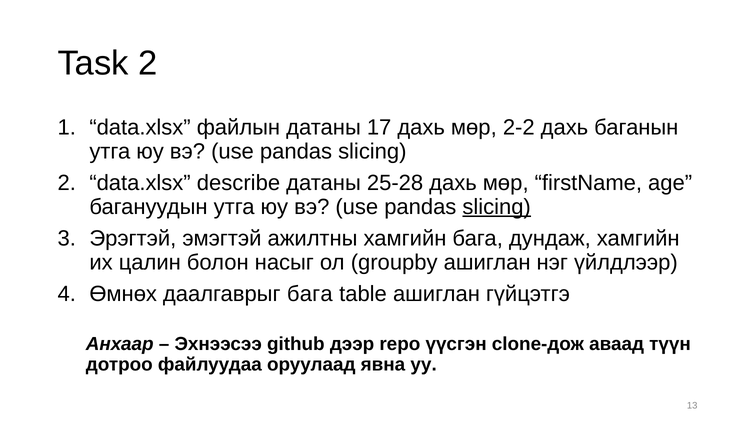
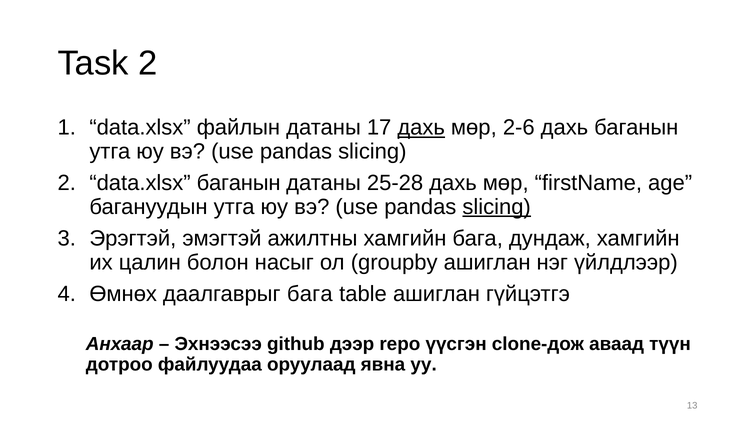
дахь underline: none -> present (421, 128)
2-2: 2-2 -> 2-6 (519, 128)
data.xlsx describe: describe -> баганын (239, 183)
